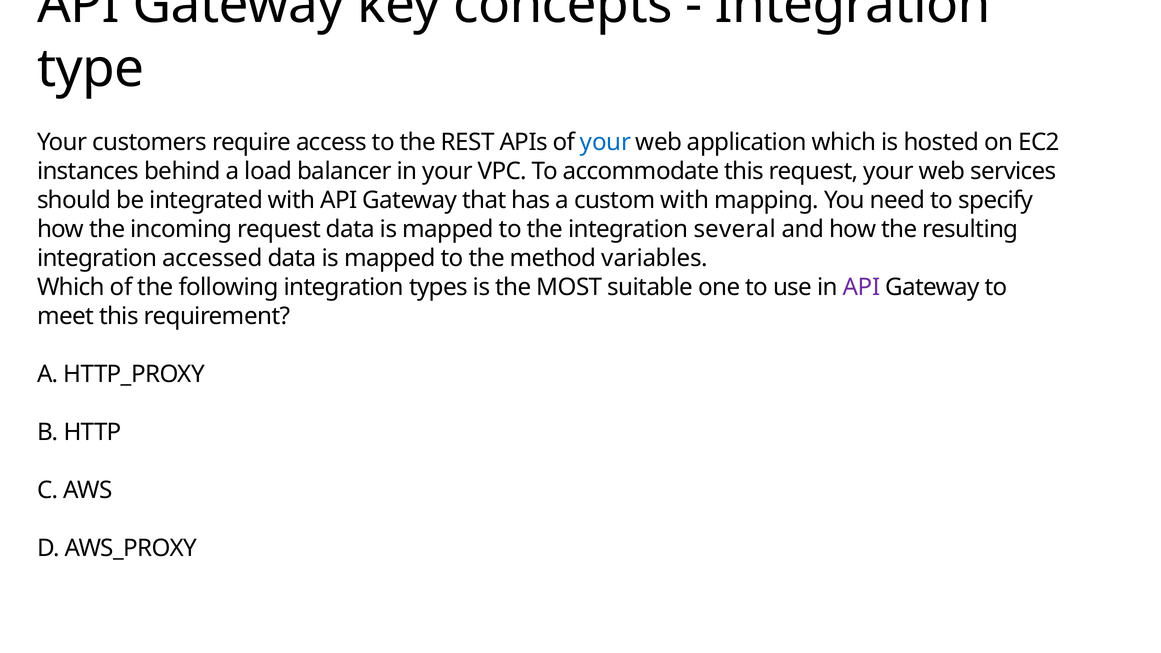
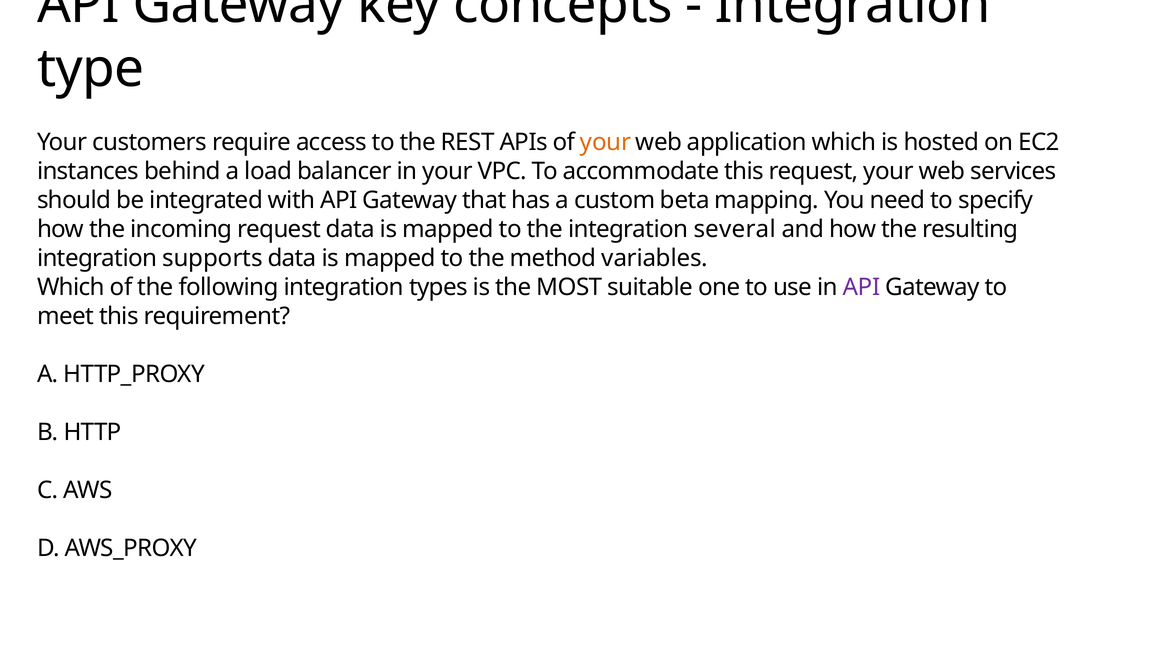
your colour: blue -> orange (606, 142)
custom with: with -> beta (685, 200)
accessed: accessed -> supports (212, 258)
